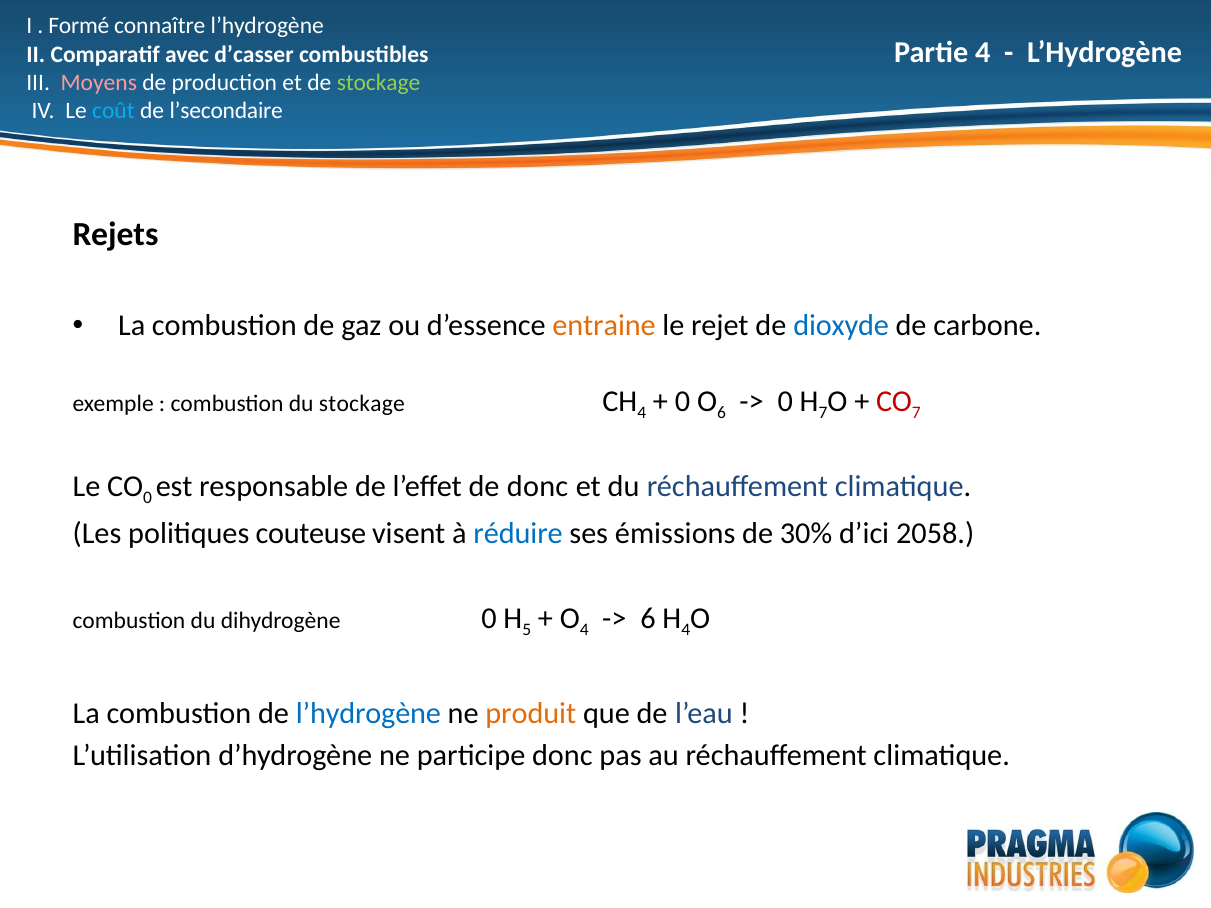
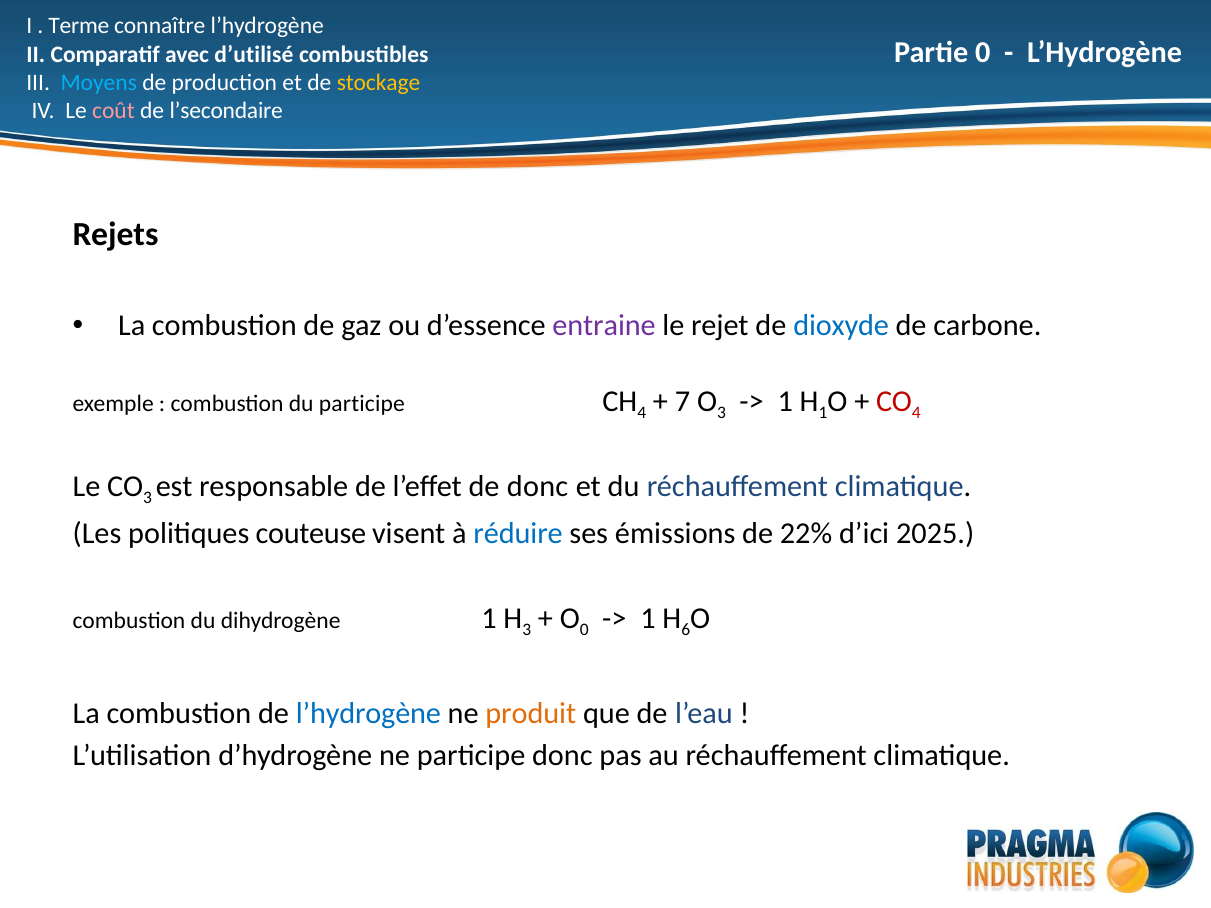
Formé: Formé -> Terme (79, 26)
Partie 4: 4 -> 0 (983, 52)
d’casser: d’casser -> d’utilisé (254, 54)
Moyens colour: pink -> light blue (99, 83)
stockage colour: light green -> yellow (379, 83)
coût colour: light blue -> pink (113, 111)
entraine colour: orange -> purple (604, 326)
du stockage: stockage -> participe (362, 404)
0: 0 -> 7 (683, 401)
6: 6 -> 3 (722, 413)
0: 0 -> 1 (785, 401)
7: 7 -> 1 (823, 413)
7: 7 -> 4 (916, 413)
0: 0 -> 3 (148, 498)
30%: 30% -> 22% (806, 534)
2058: 2058 -> 2025 (935, 534)
dihydrogène 0: 0 -> 1 (489, 619)
5: 5 -> 3 (527, 630)
4: 4 -> 0 (584, 630)
6: 6 -> 1 (648, 619)
4: 4 -> 6 (686, 630)
